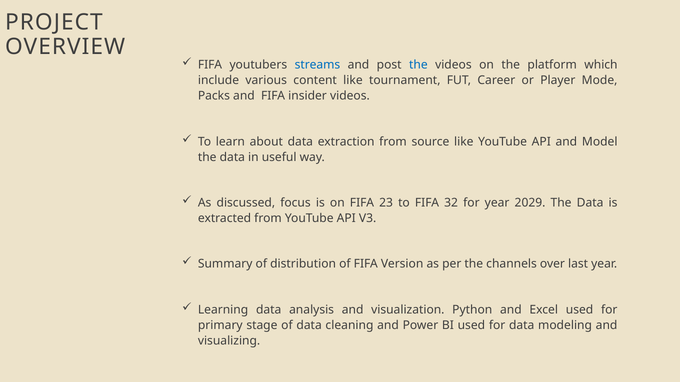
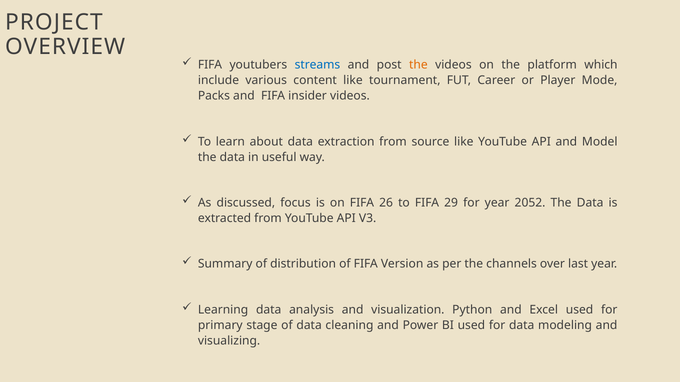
the colour: blue -> orange (418, 65)
23: 23 -> 26 (386, 203)
32: 32 -> 29 (451, 203)
2029: 2029 -> 2052 (530, 203)
